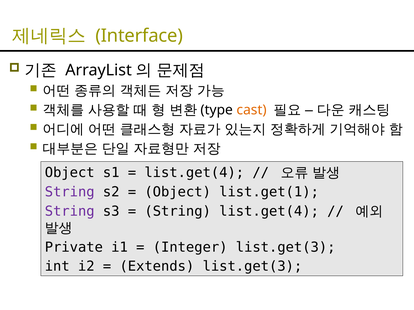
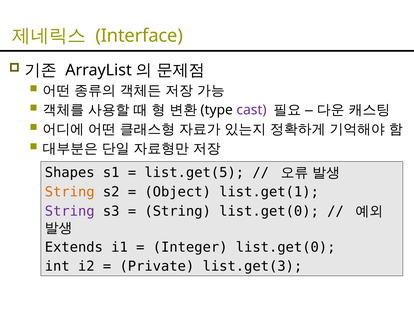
cast colour: orange -> purple (252, 110)
Object: Object -> Shapes (70, 173)
list.get(4: list.get(4 -> list.get(5 (194, 173)
String colour: purple -> orange (70, 192)
String list.get(4: list.get(4 -> list.get(0 (269, 212)
Private: Private -> Extends (74, 248)
Integer list.get(3: list.get(3 -> list.get(0 (286, 248)
Extends: Extends -> Private (157, 267)
